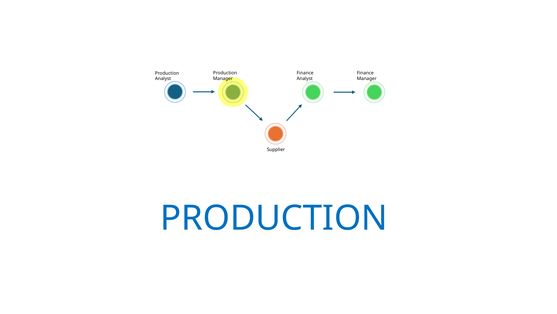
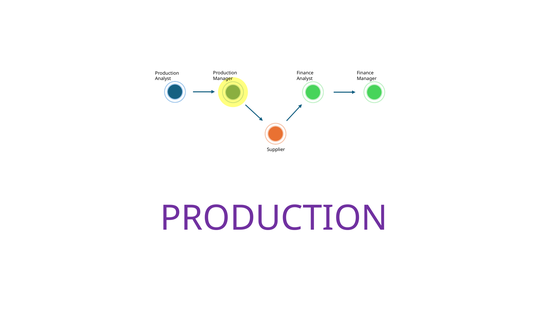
PRODUCTION colour: blue -> purple (274, 218)
